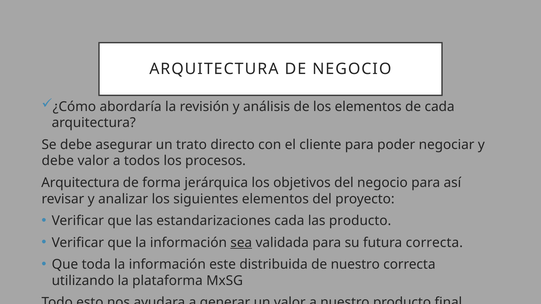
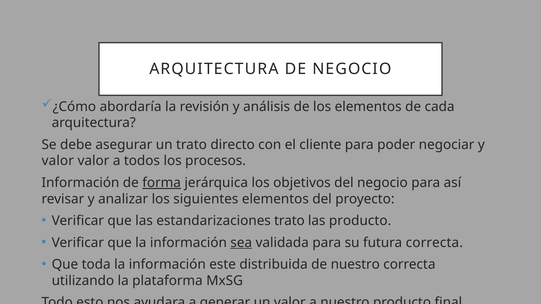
debe: debe -> valor (58, 161)
Arquitectura: Arquitectura -> Información (80, 183)
forma underline: none -> present (162, 183)
estandarizaciones cada: cada -> trato (289, 221)
